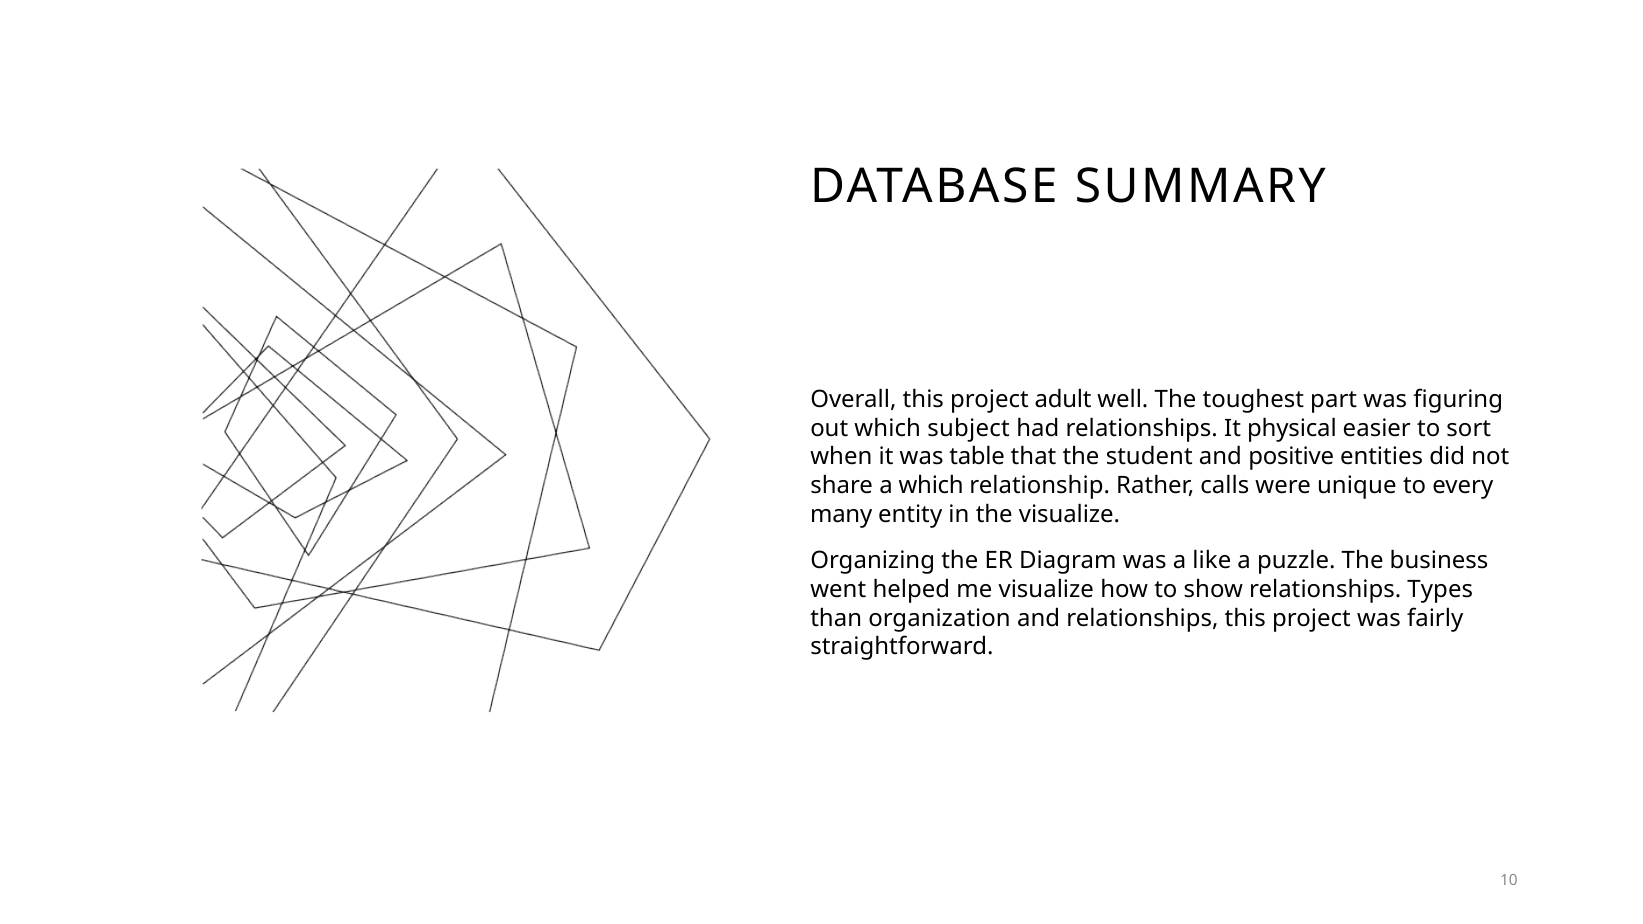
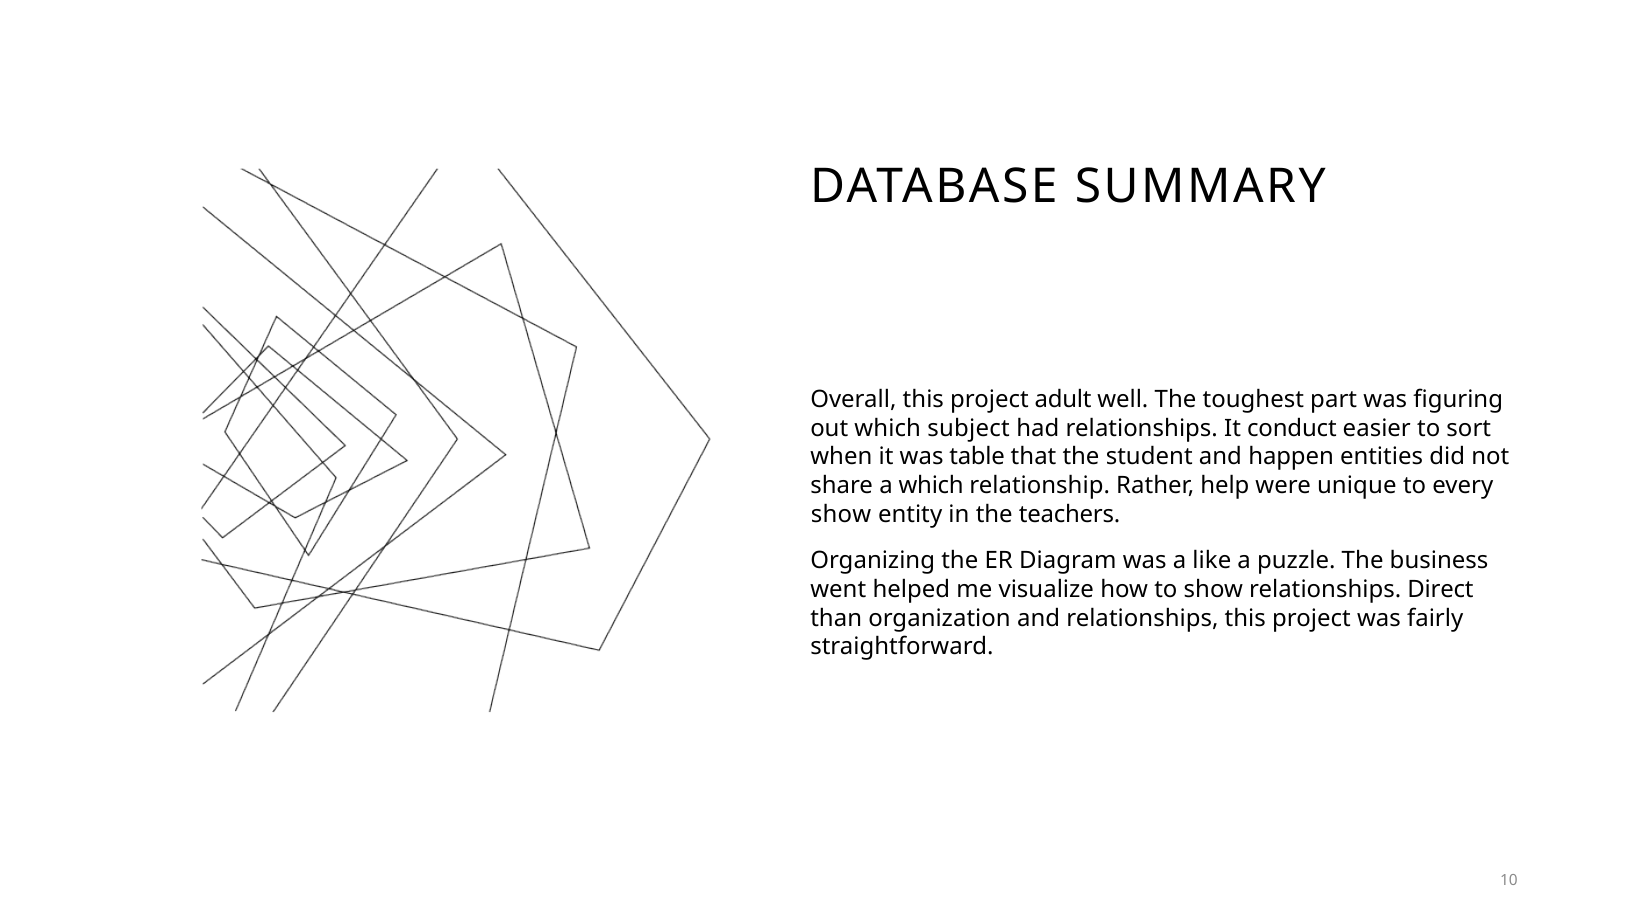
physical: physical -> conduct (1292, 428)
positive: positive -> happen (1291, 457)
calls: calls -> help (1225, 486)
many: many -> show (841, 515)
the visualize: visualize -> teachers (1070, 515)
Types: Types -> Direct (1440, 589)
